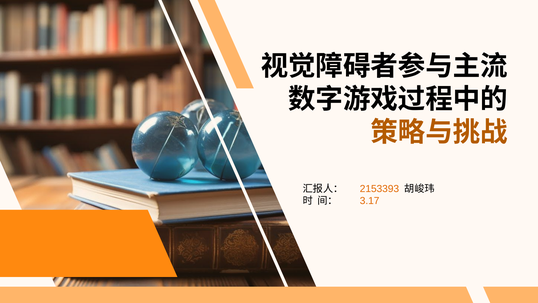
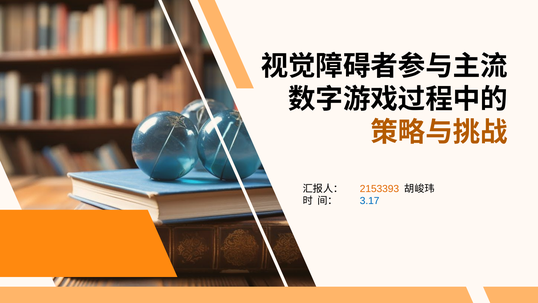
3.17 colour: orange -> blue (370, 201)
